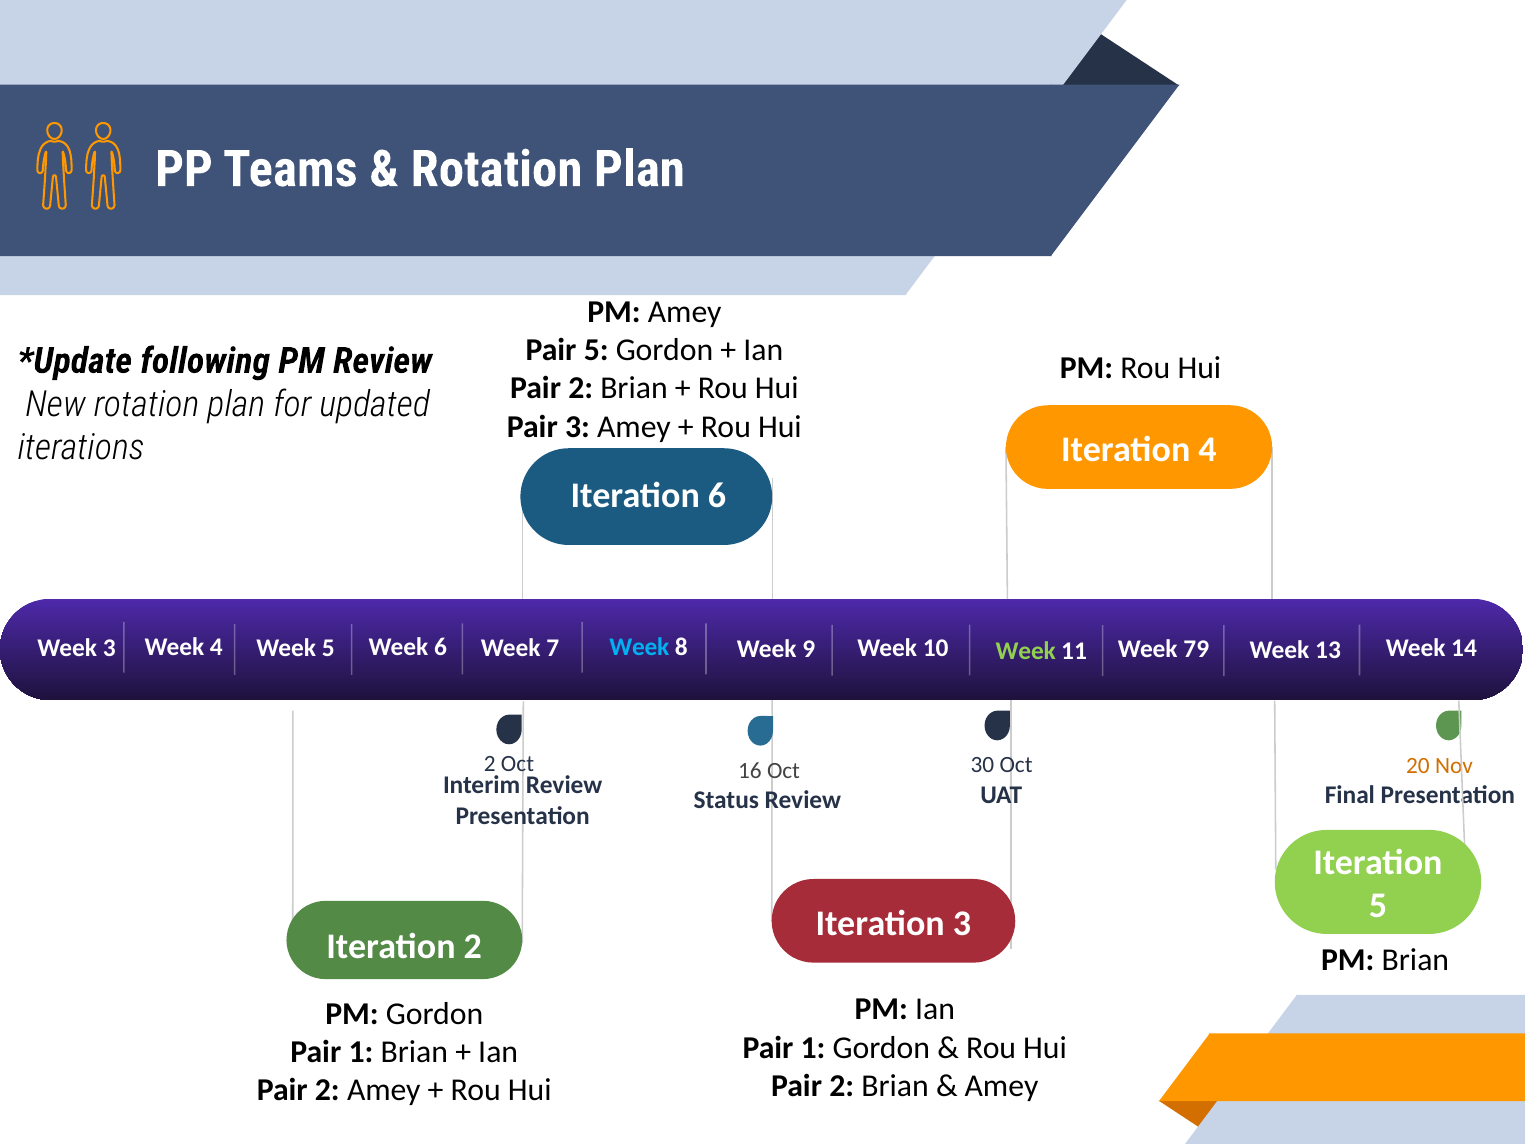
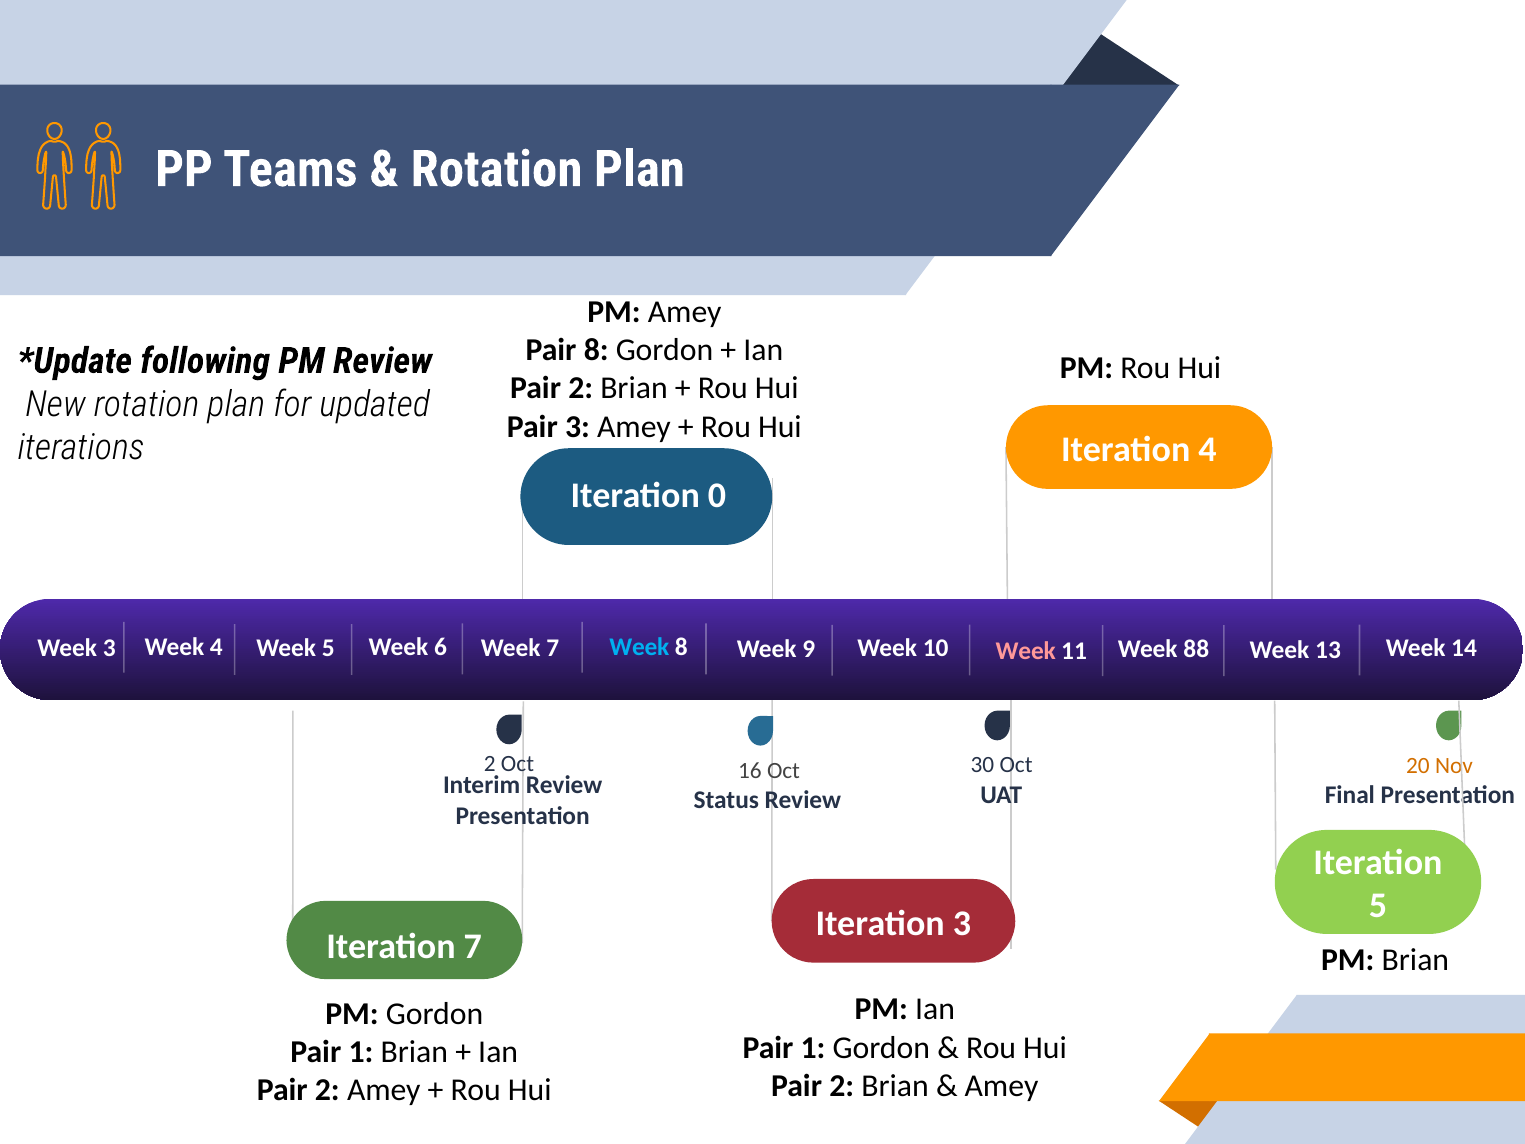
Pair 5: 5 -> 8 (596, 350)
Iteration 6: 6 -> 0 (717, 496)
Week colour: light green -> pink (1026, 651)
79: 79 -> 88 (1196, 649)
Iteration 2: 2 -> 7 (473, 946)
